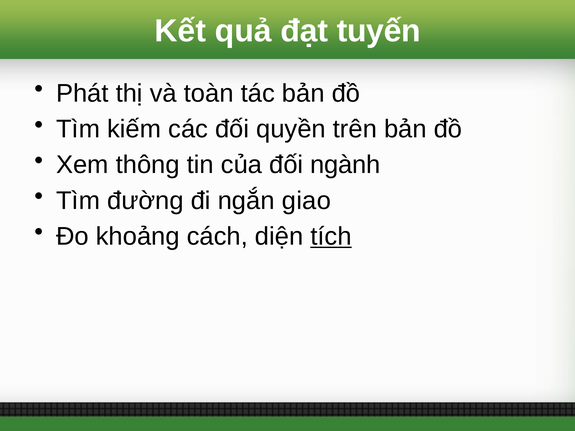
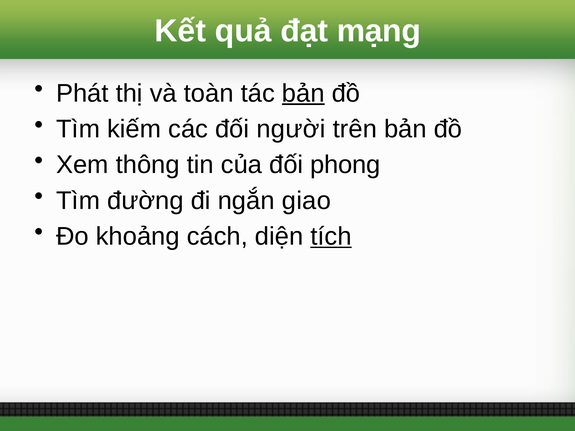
tuyến: tuyến -> mạng (379, 31)
bản underline: none -> present (303, 93)
quyền: quyền -> người (291, 129)
ngành: ngành -> phong (345, 165)
